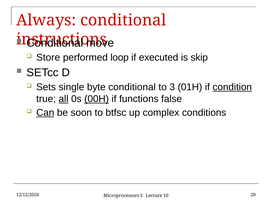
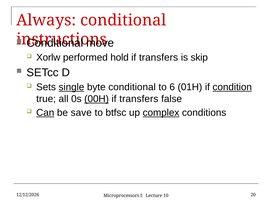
Store: Store -> Xorlw (48, 57)
loop: loop -> hold (120, 57)
executed: executed -> transfers (158, 57)
single underline: none -> present (71, 87)
3: 3 -> 6 (172, 87)
all underline: present -> none (64, 99)
functions: functions -> transfers (139, 99)
soon: soon -> save (81, 113)
complex underline: none -> present (161, 113)
